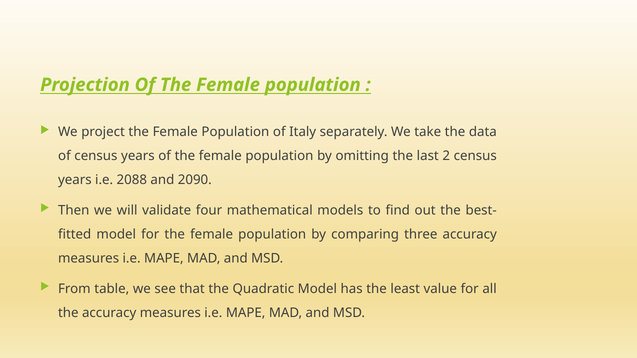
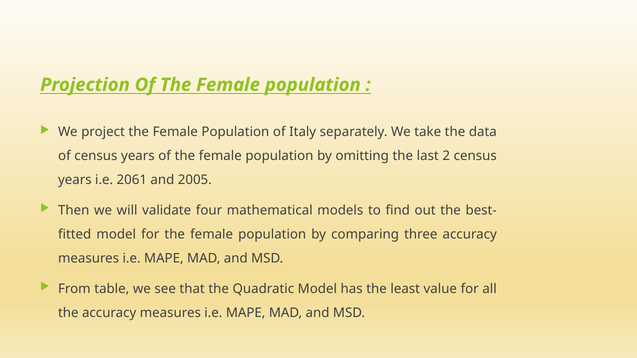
2088: 2088 -> 2061 (132, 180)
2090: 2090 -> 2005 (195, 180)
